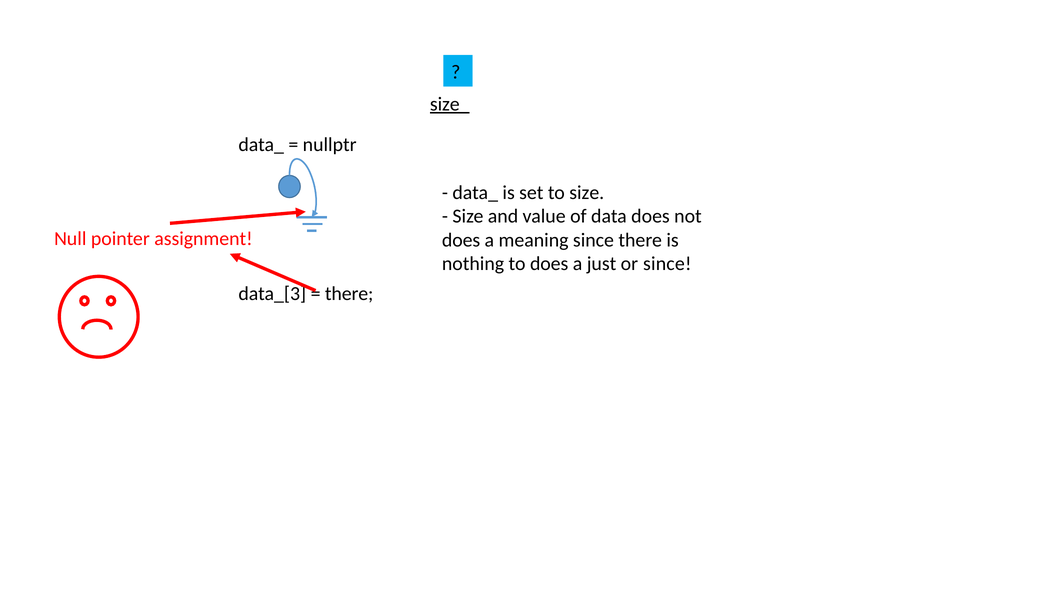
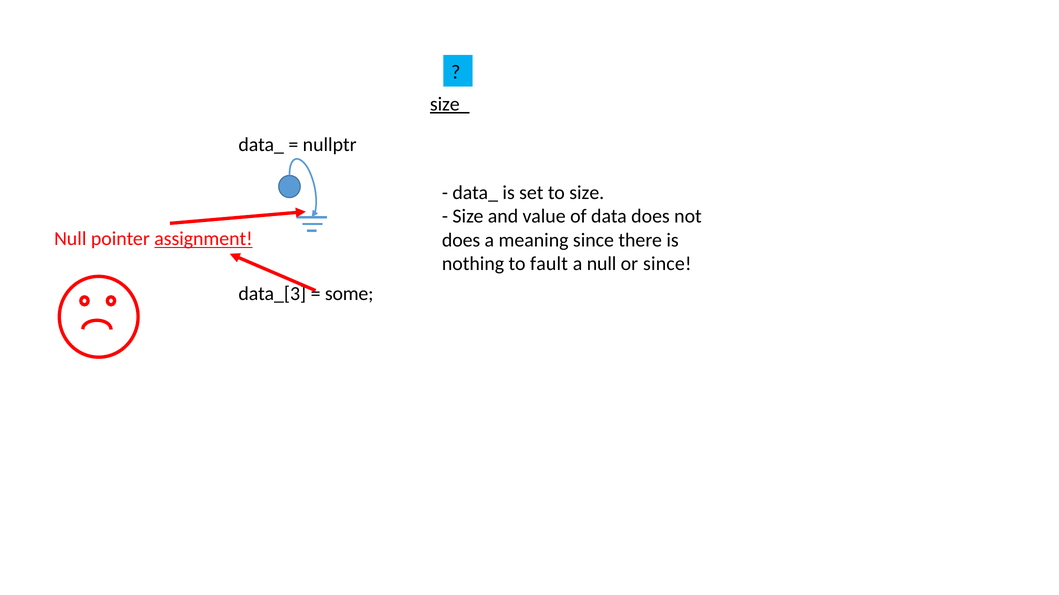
assignment underline: none -> present (203, 239)
to does: does -> fault (549, 264)
a just: just -> null (602, 264)
there: there -> some (349, 294)
